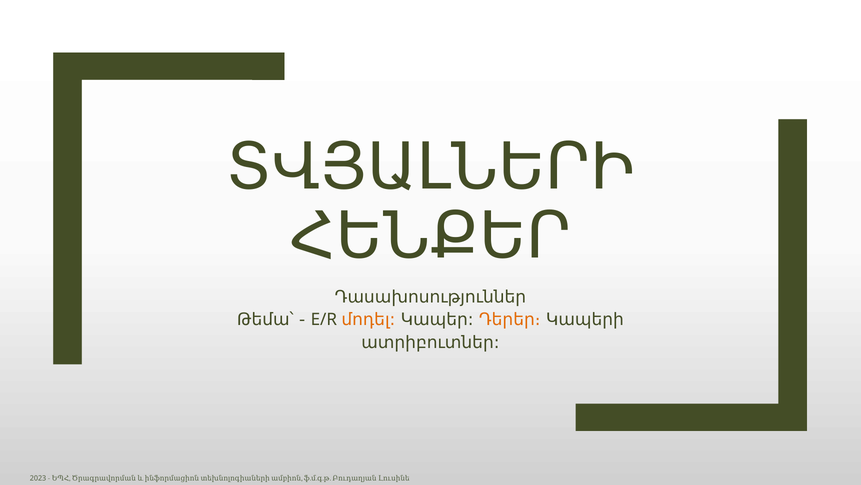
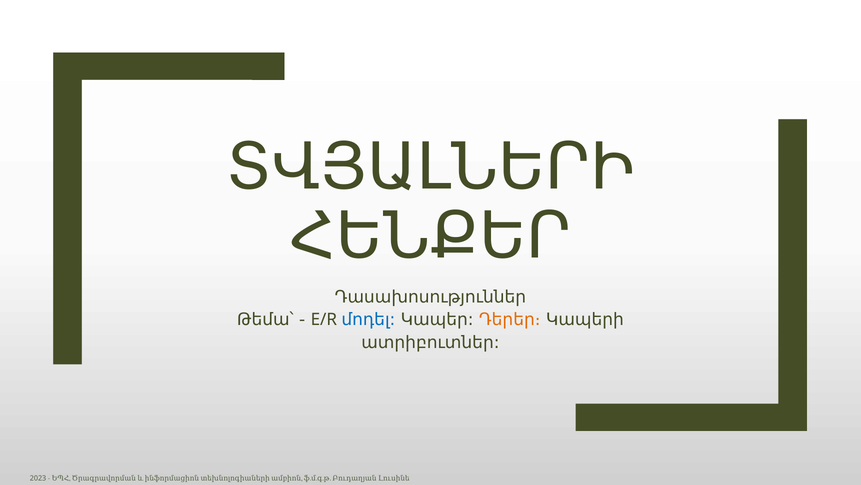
մոդել colour: orange -> blue (368, 319)
